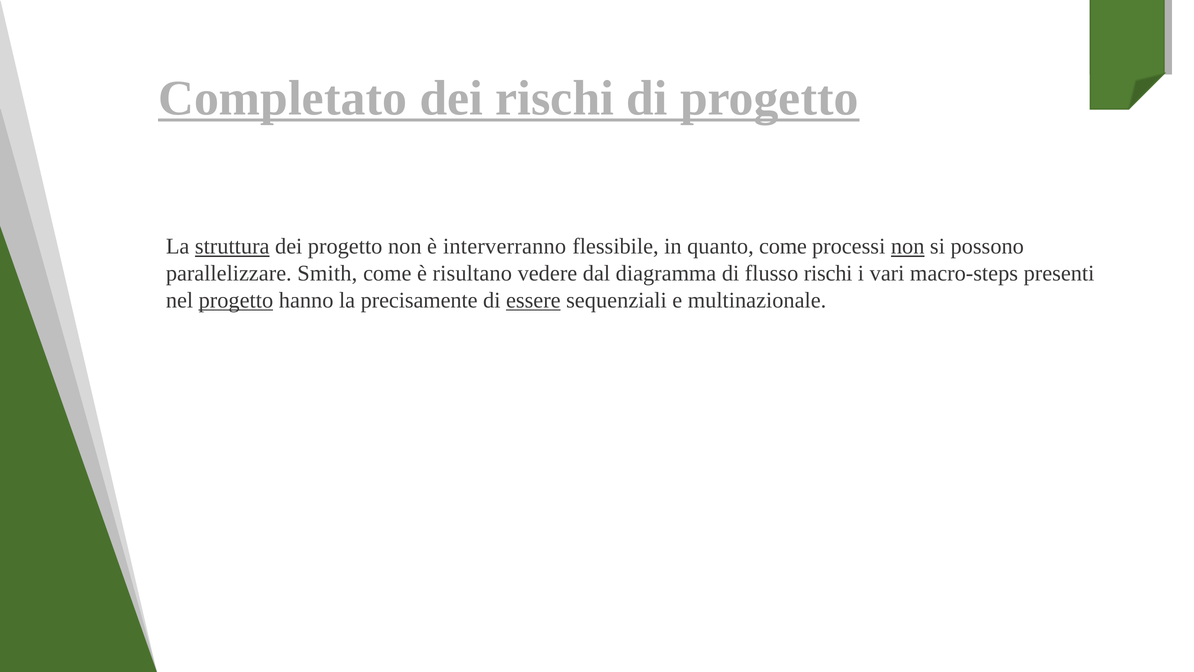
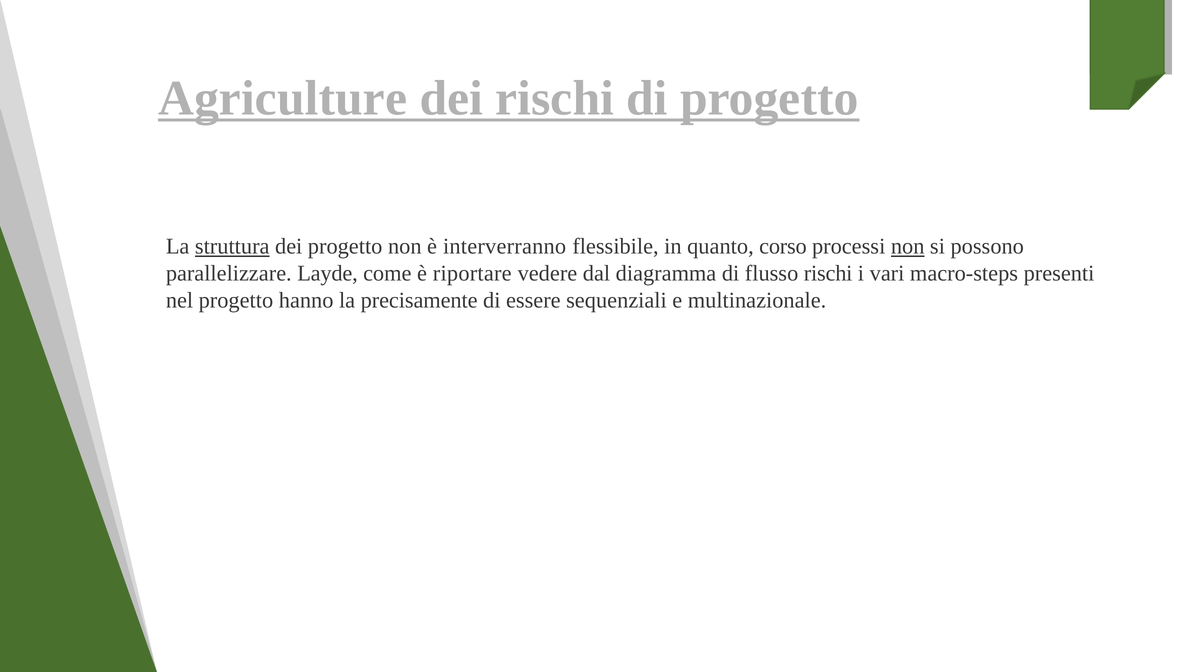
Completato: Completato -> Agriculture (283, 98)
quanto come: come -> corso (783, 246)
Smith: Smith -> Layde (328, 273)
risultano: risultano -> riportare (472, 273)
progetto underline: present -> none (236, 300)
essere underline: present -> none (533, 300)
